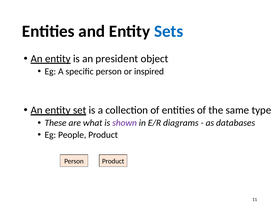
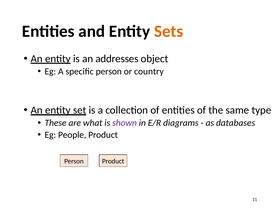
Sets colour: blue -> orange (169, 31)
president: president -> addresses (117, 59)
inspired: inspired -> country (149, 72)
